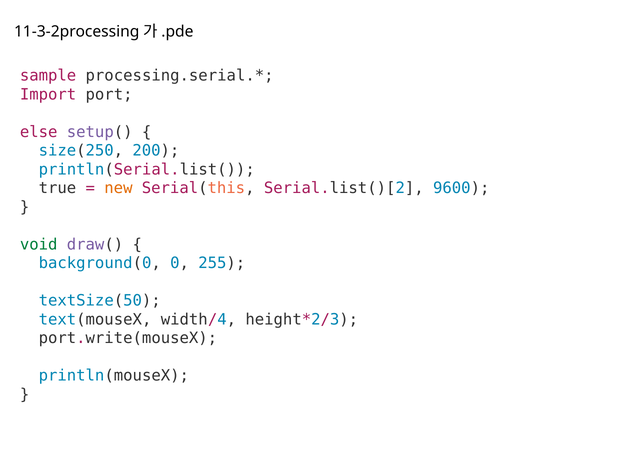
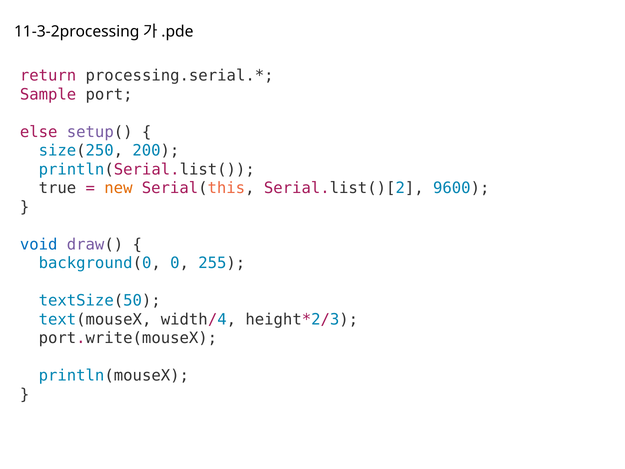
sample: sample -> return (48, 76)
Import: Import -> Sample (48, 94)
void colour: green -> blue (39, 244)
